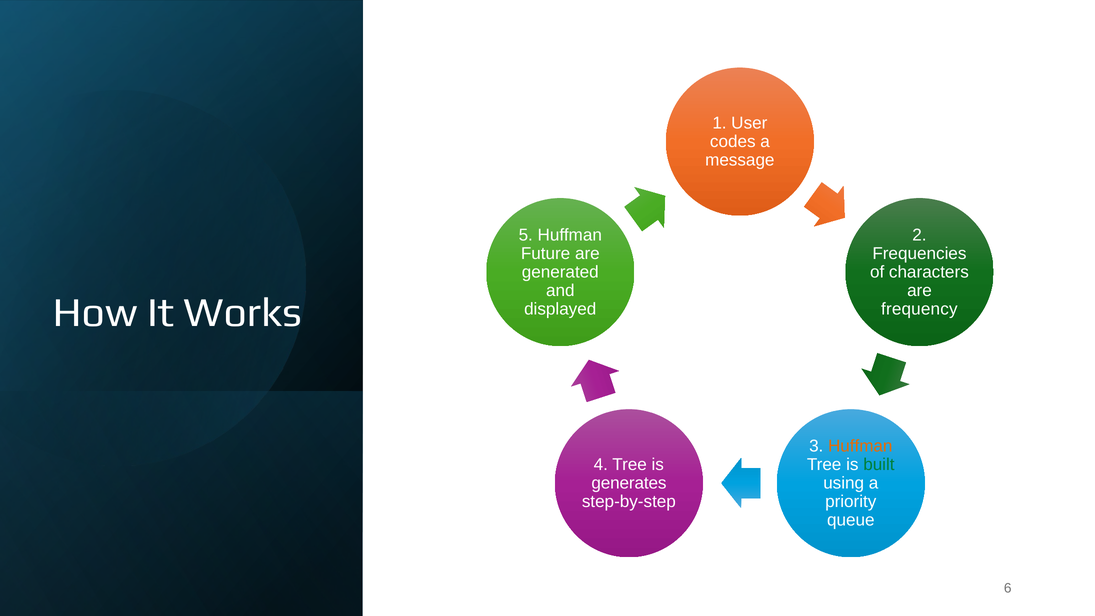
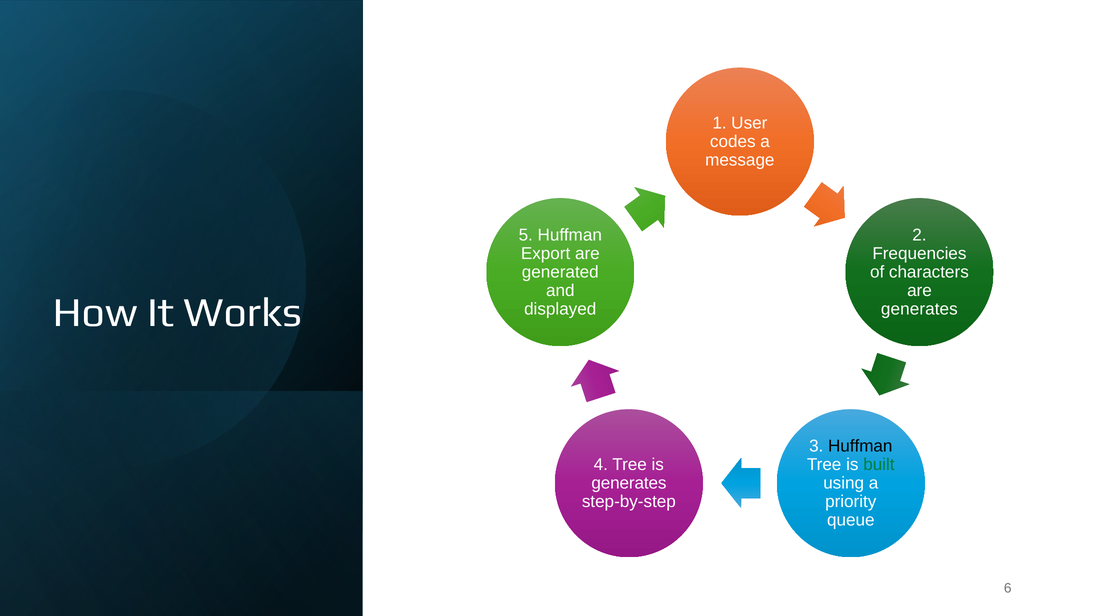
Future: Future -> Export (546, 253)
frequency: frequency -> generates (919, 309)
Huffman colour: orange -> black (860, 446)
